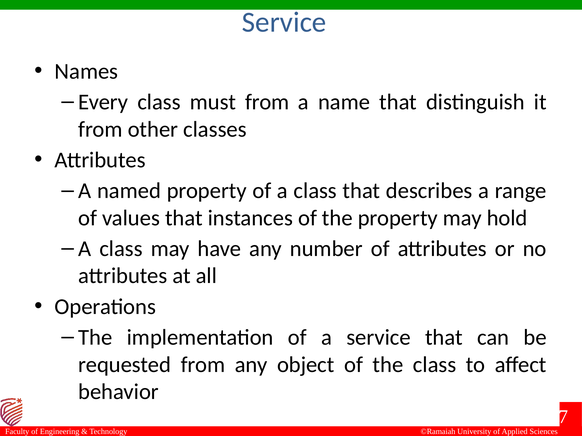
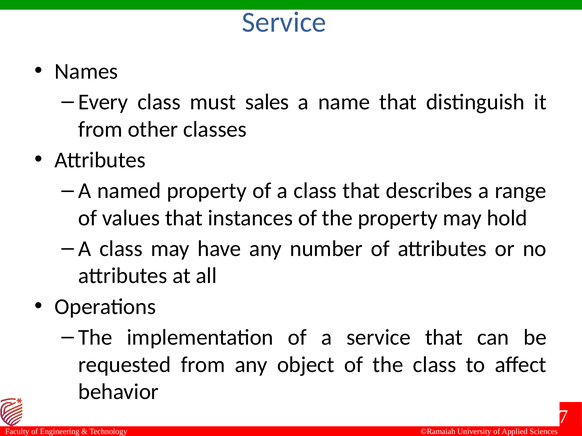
must from: from -> sales (267, 102)
